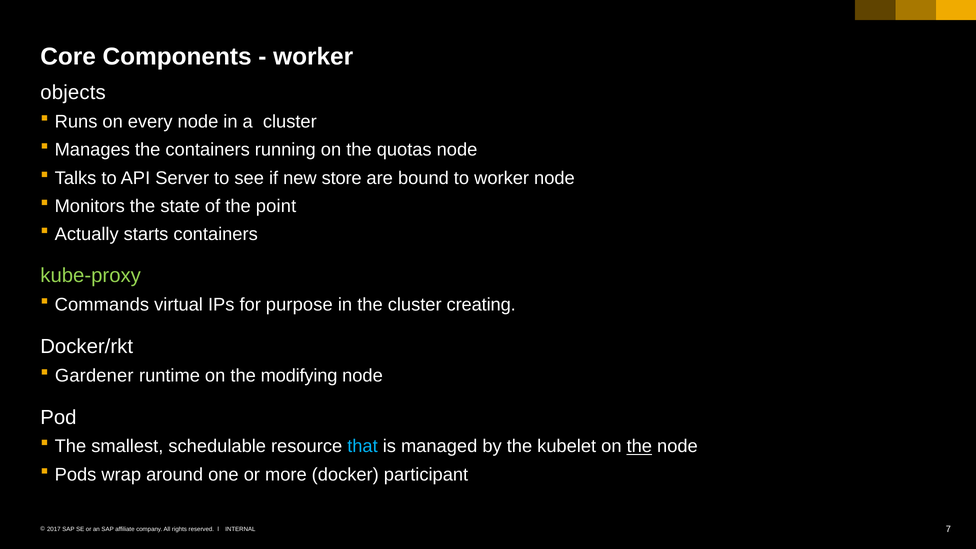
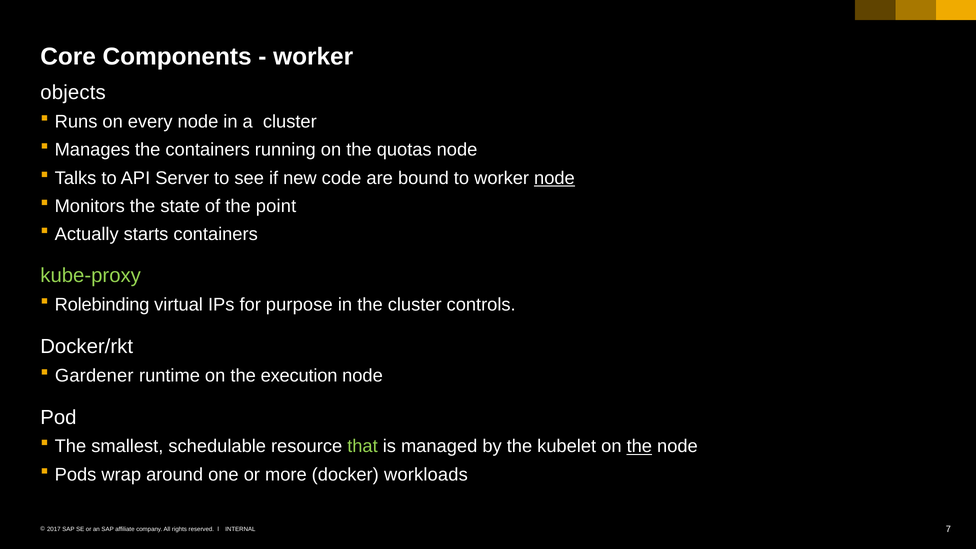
store: store -> code (342, 178)
node underline: none -> present (554, 178)
Commands: Commands -> Rolebinding (102, 305)
creating: creating -> controls (481, 305)
modifying: modifying -> execution (299, 376)
that colour: light blue -> light green (363, 446)
participant: participant -> workloads (426, 474)
